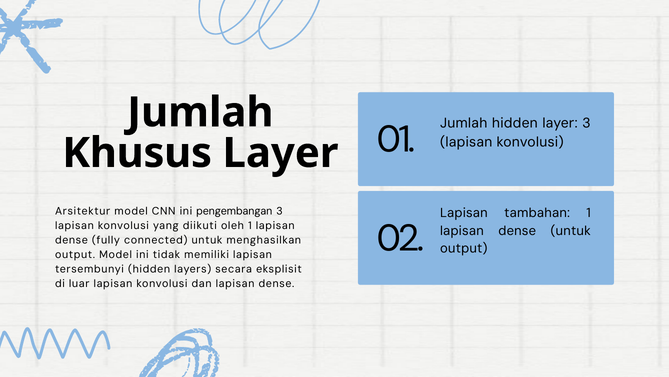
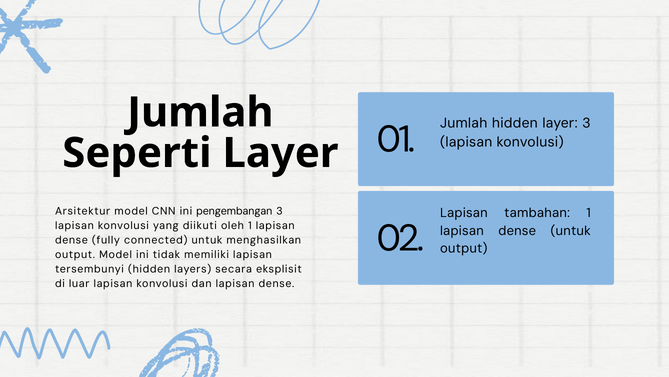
Khusus: Khusus -> Seperti (137, 153)
